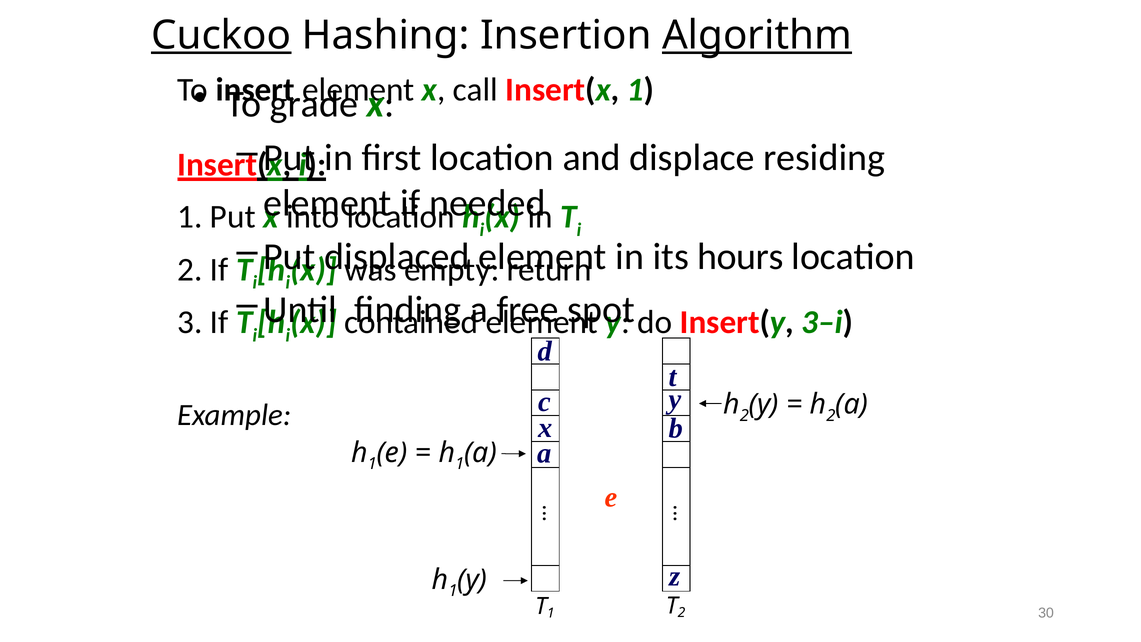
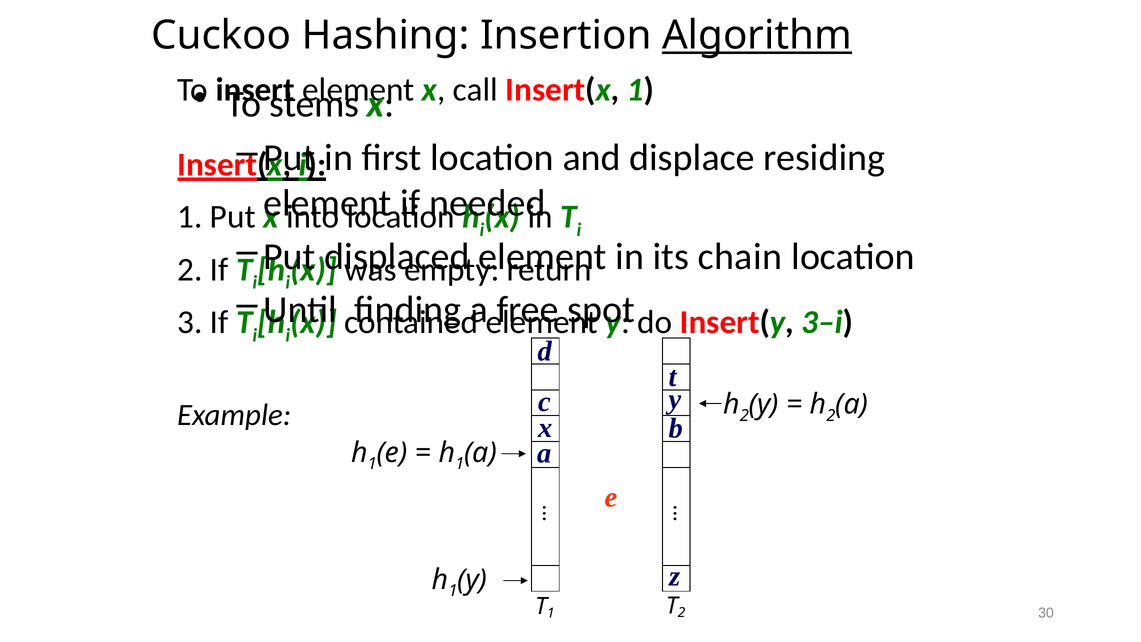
Cuckoo underline: present -> none (221, 35)
grade: grade -> stems (314, 104)
hours: hours -> chain (740, 257)
